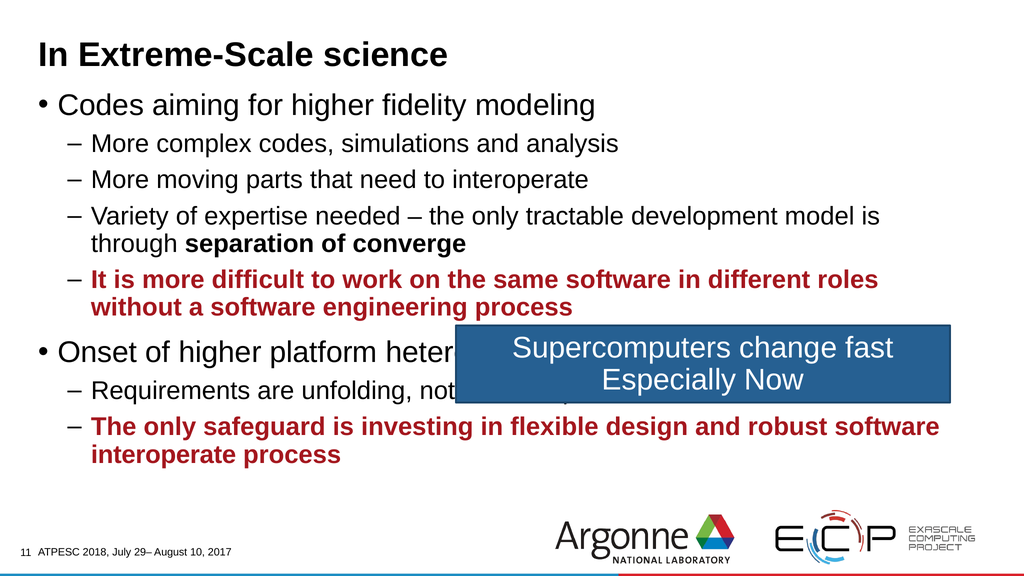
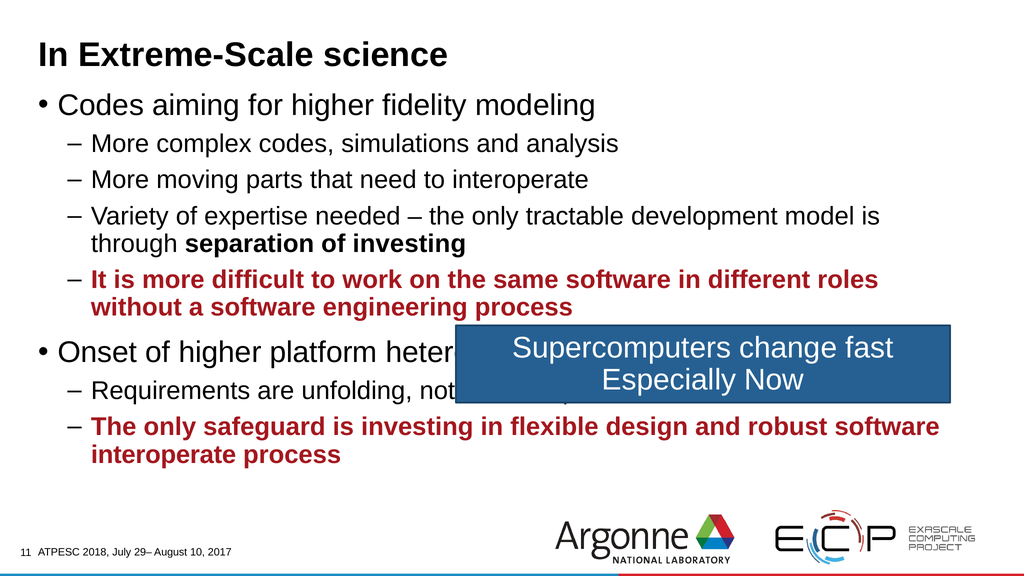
of converge: converge -> investing (409, 244)
